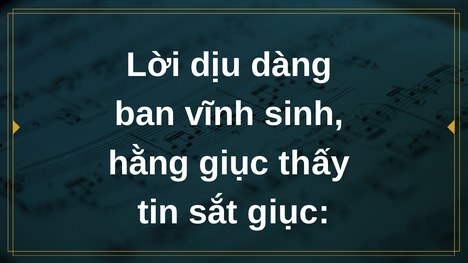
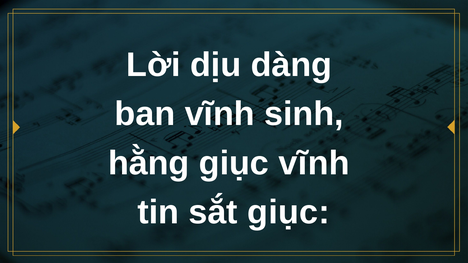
giục thấy: thấy -> vĩnh (314, 163)
